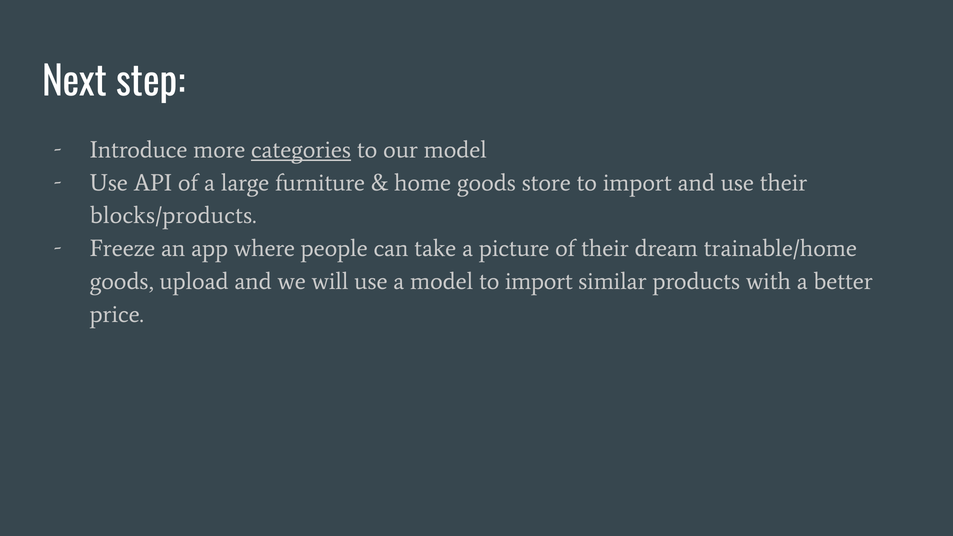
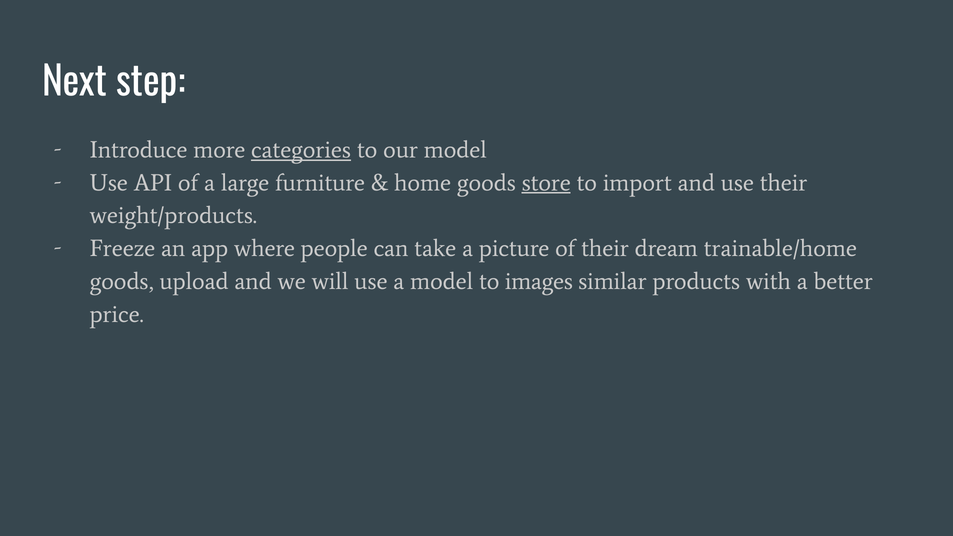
store underline: none -> present (546, 183)
blocks/products: blocks/products -> weight/products (173, 216)
model to import: import -> images (539, 281)
